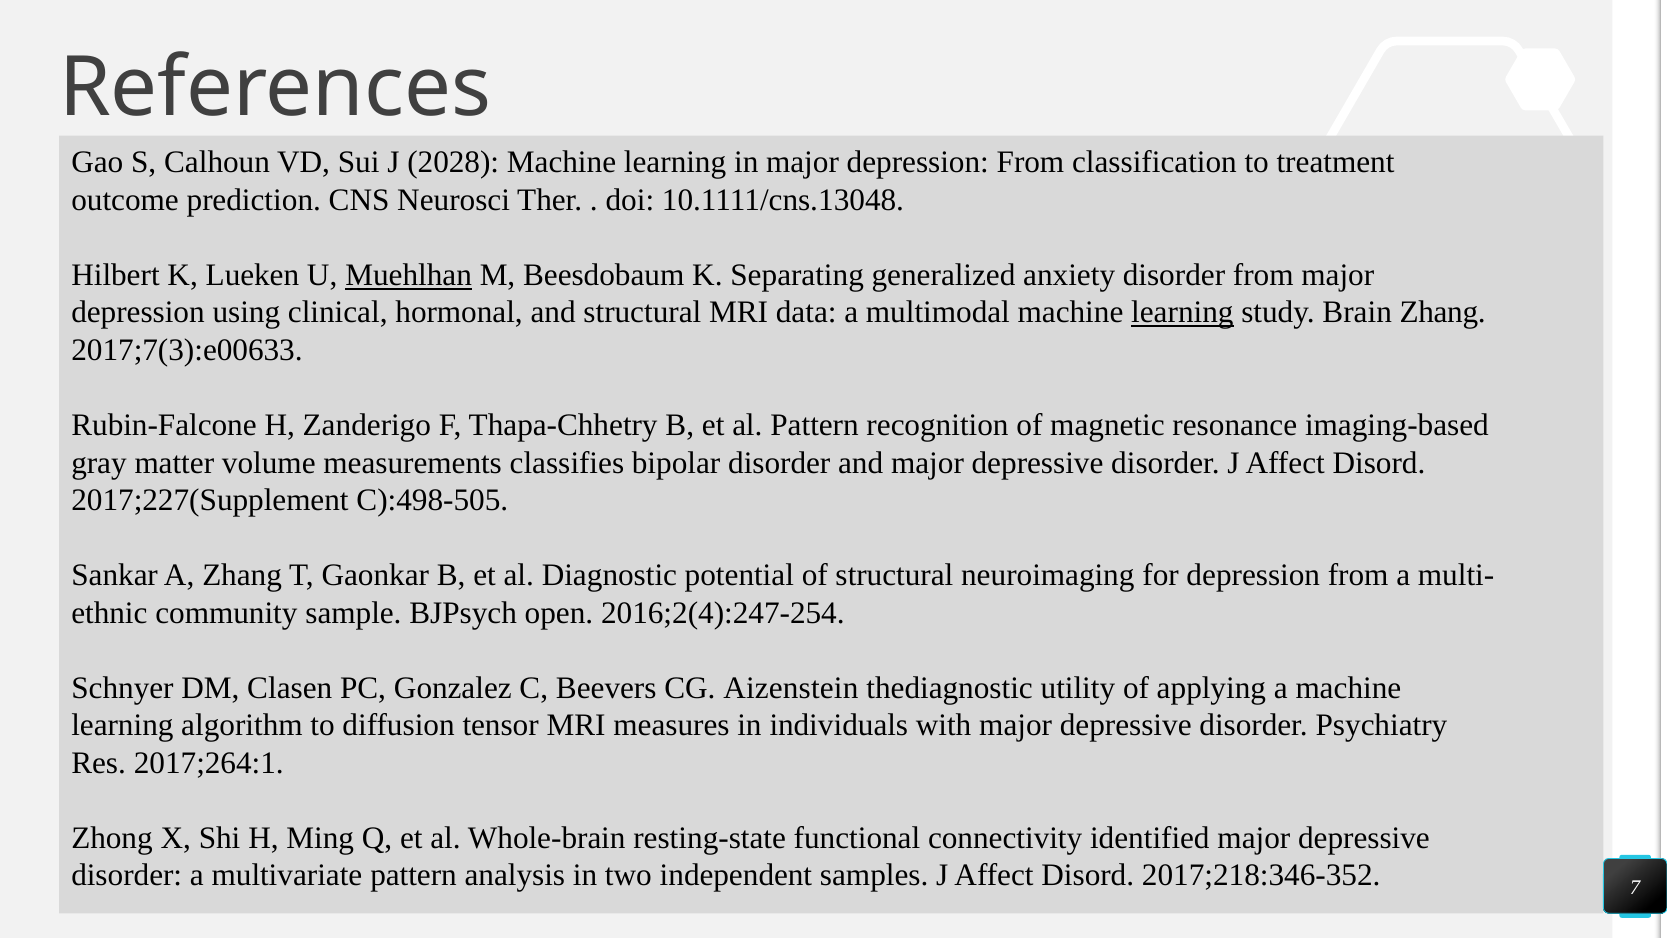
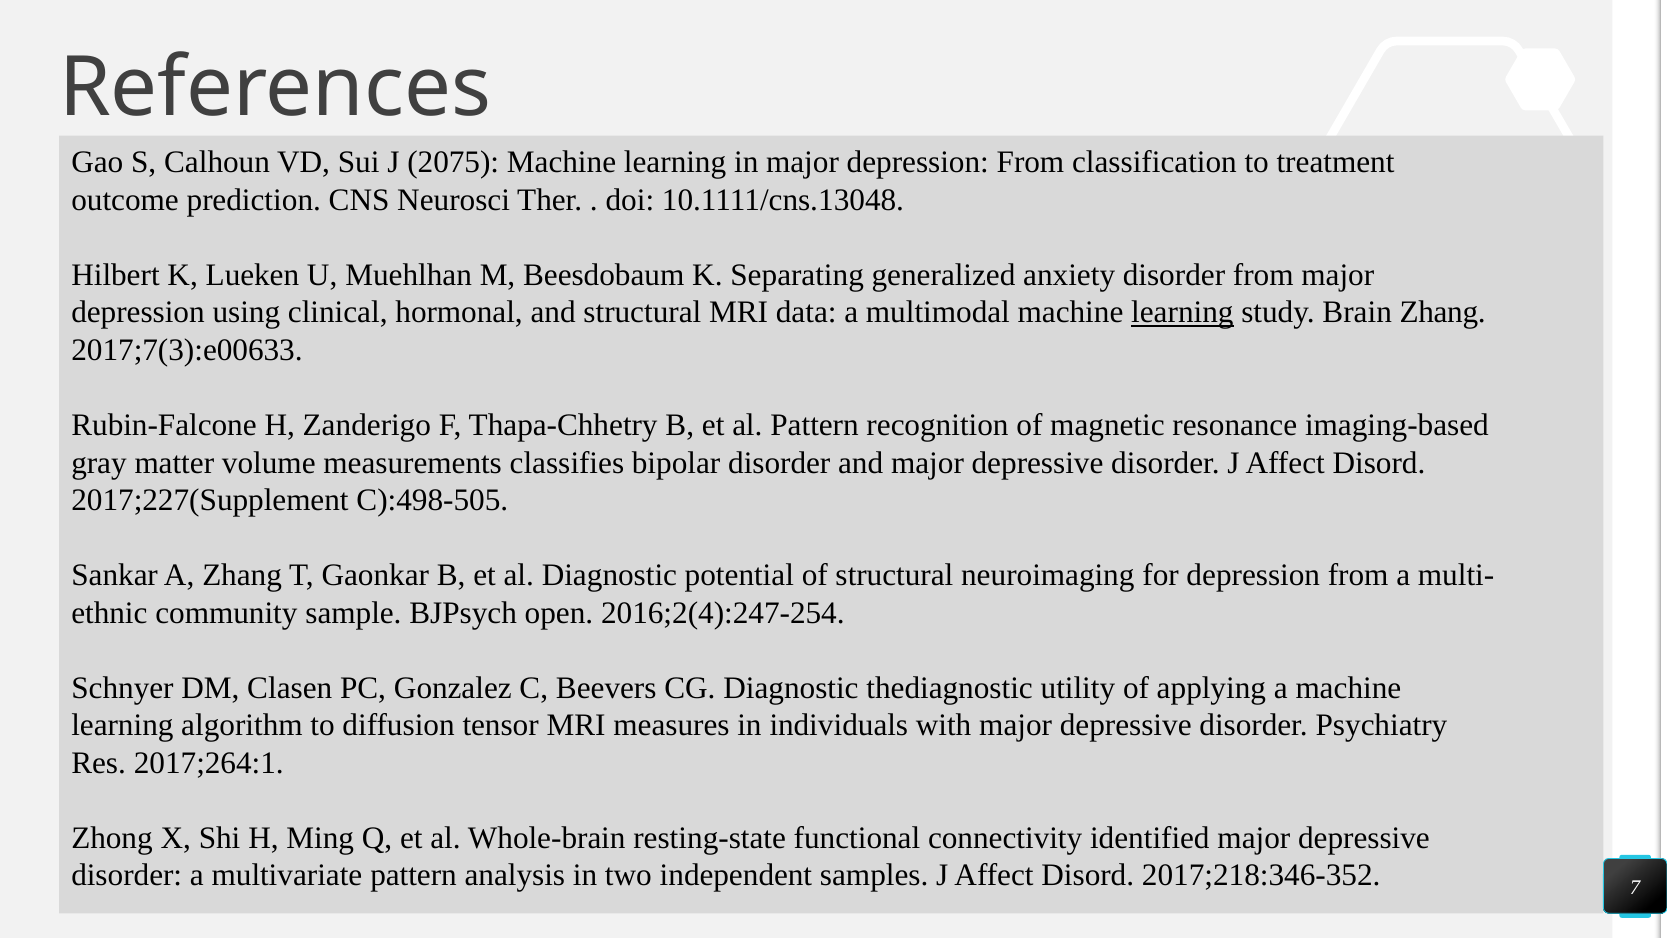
2028: 2028 -> 2075 (453, 163)
Muehlhan underline: present -> none (409, 275)
CG Aizenstein: Aizenstein -> Diagnostic (791, 688)
